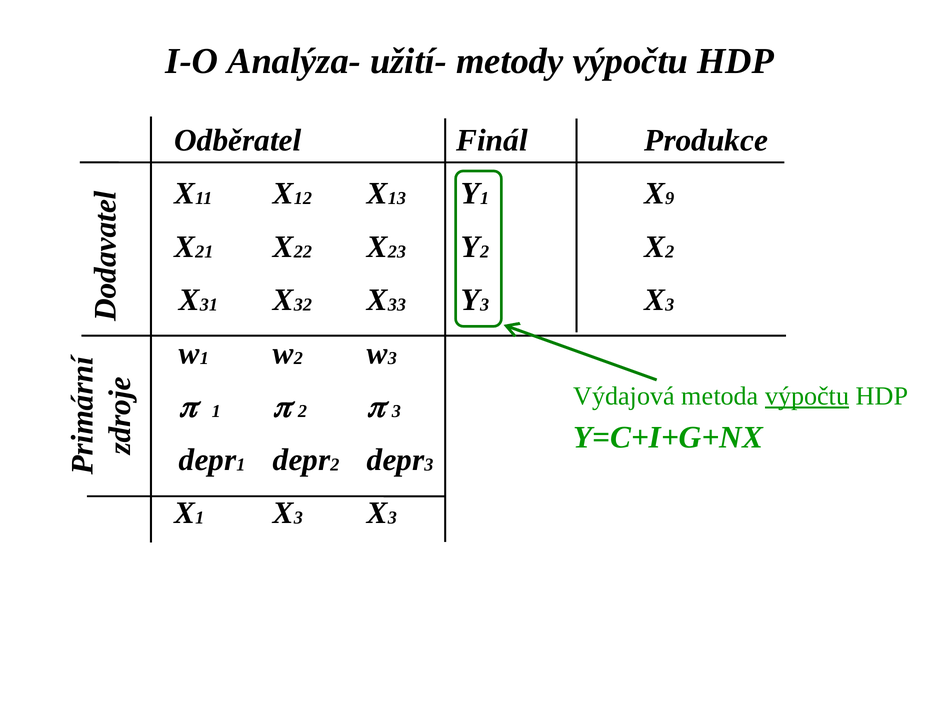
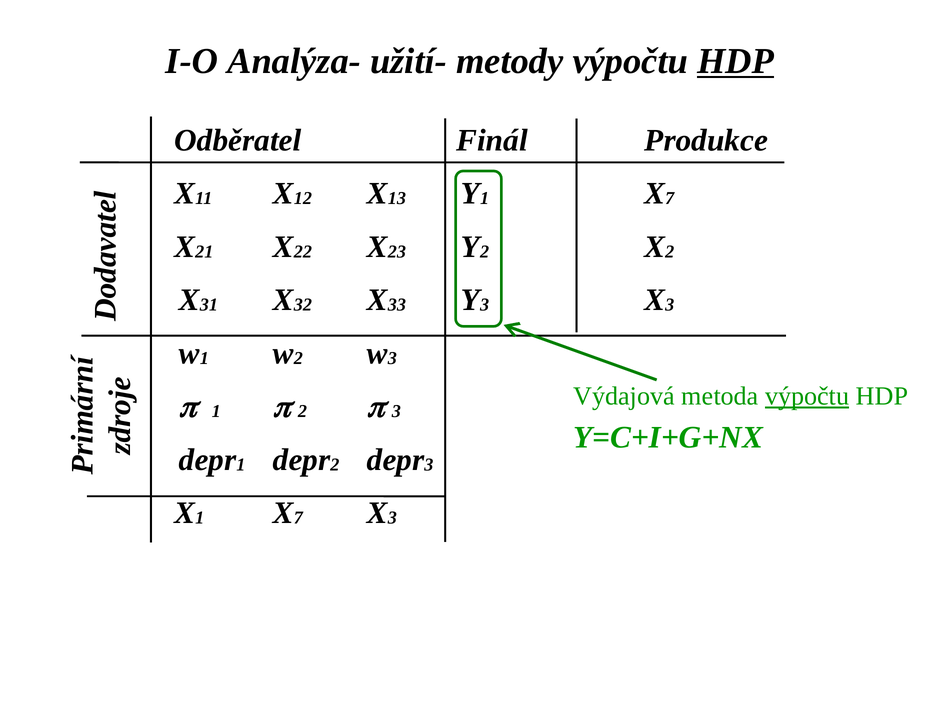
HDP underline: none -> present (736, 61)
9: 9 -> 7 (670, 198)
3: 3 -> 7 (298, 518)
